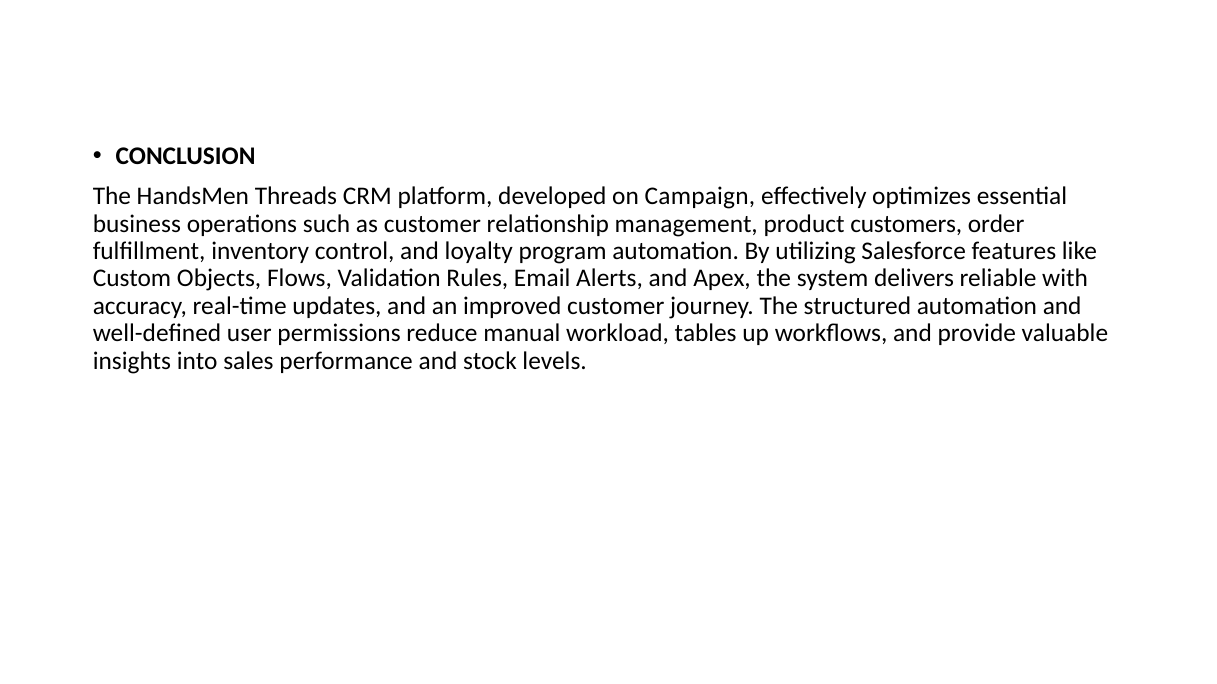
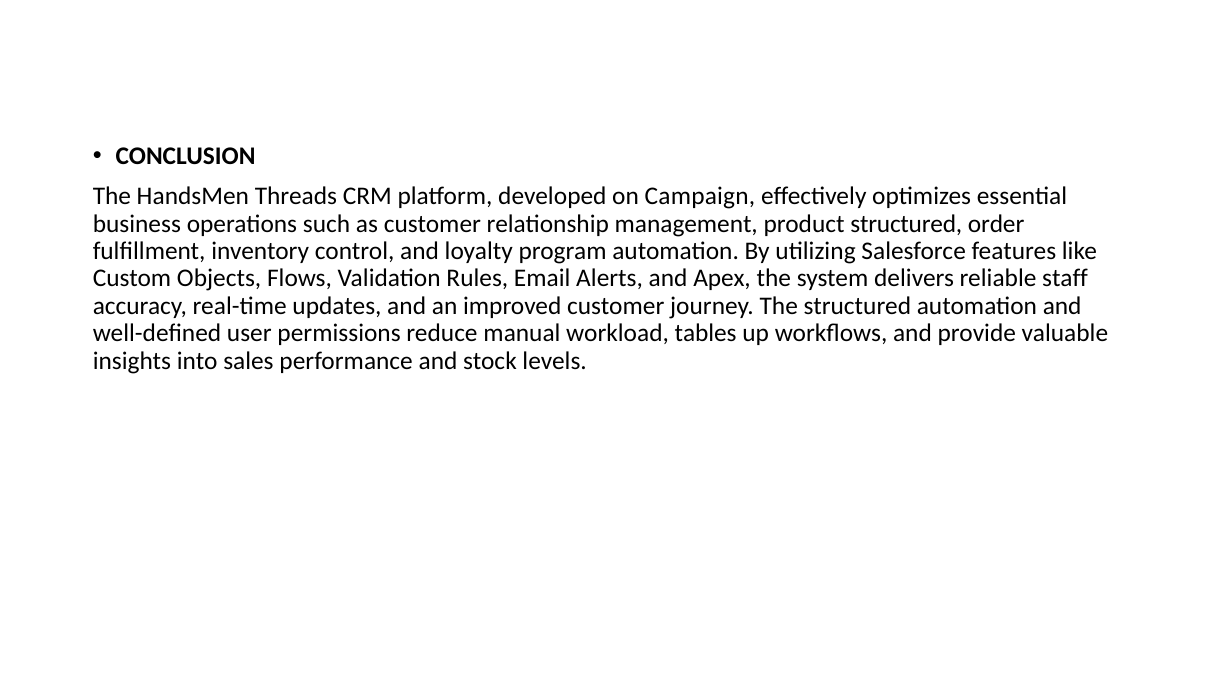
product customers: customers -> structured (906, 224)
with: with -> staff (1065, 279)
